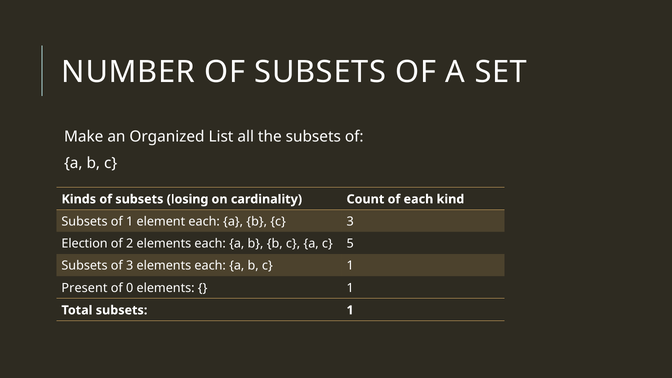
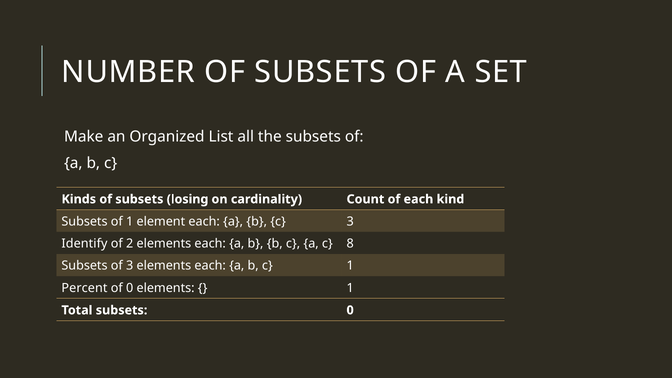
Election: Election -> Identify (84, 244)
5: 5 -> 8 (350, 244)
Present: Present -> Percent (84, 288)
subsets 1: 1 -> 0 (350, 310)
